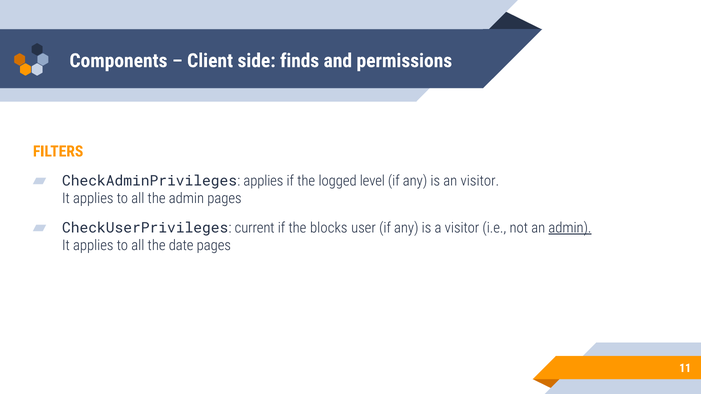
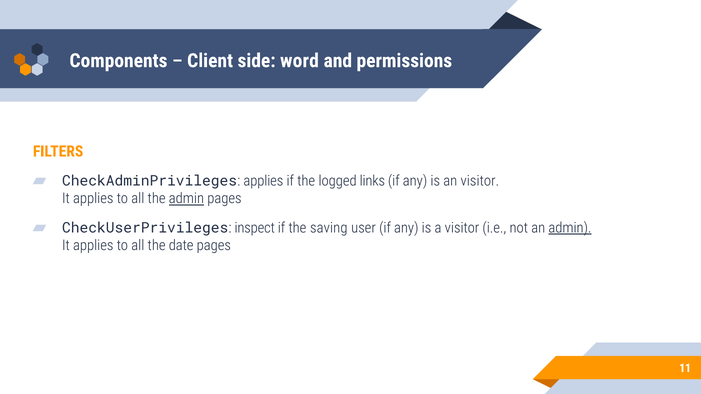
finds: finds -> word (299, 61)
level: level -> links (372, 181)
admin underline: none -> present (186, 199)
current: current -> inspect (255, 228)
blocks: blocks -> saving (329, 228)
